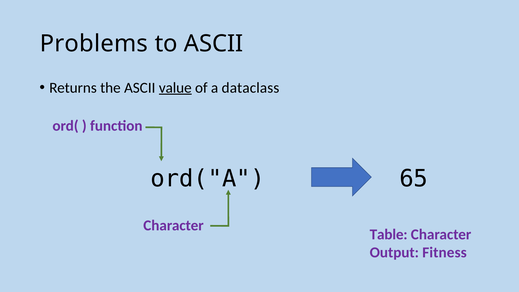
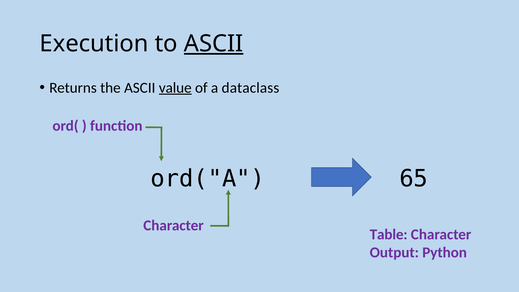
Problems: Problems -> Execution (94, 44)
ASCII underline: none -> present (214, 44)
Fitness: Fitness -> Python (445, 253)
